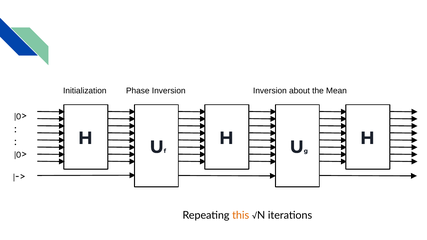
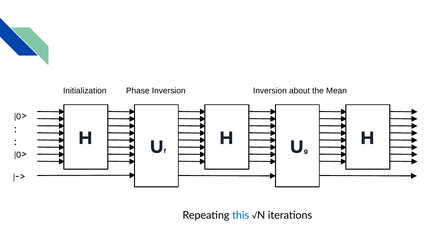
this colour: orange -> blue (241, 216)
